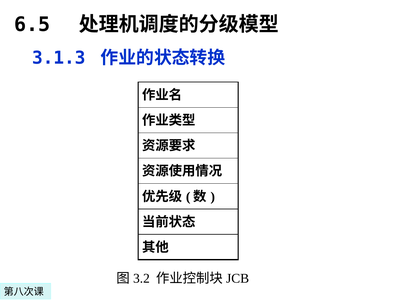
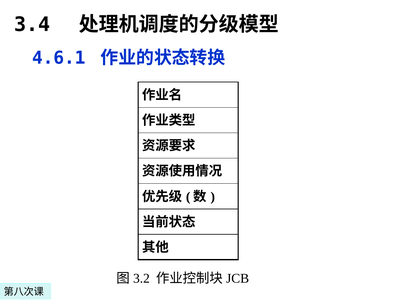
6.5: 6.5 -> 3.4 (32, 25)
3.1.3: 3.1.3 -> 4.6.1 (59, 58)
